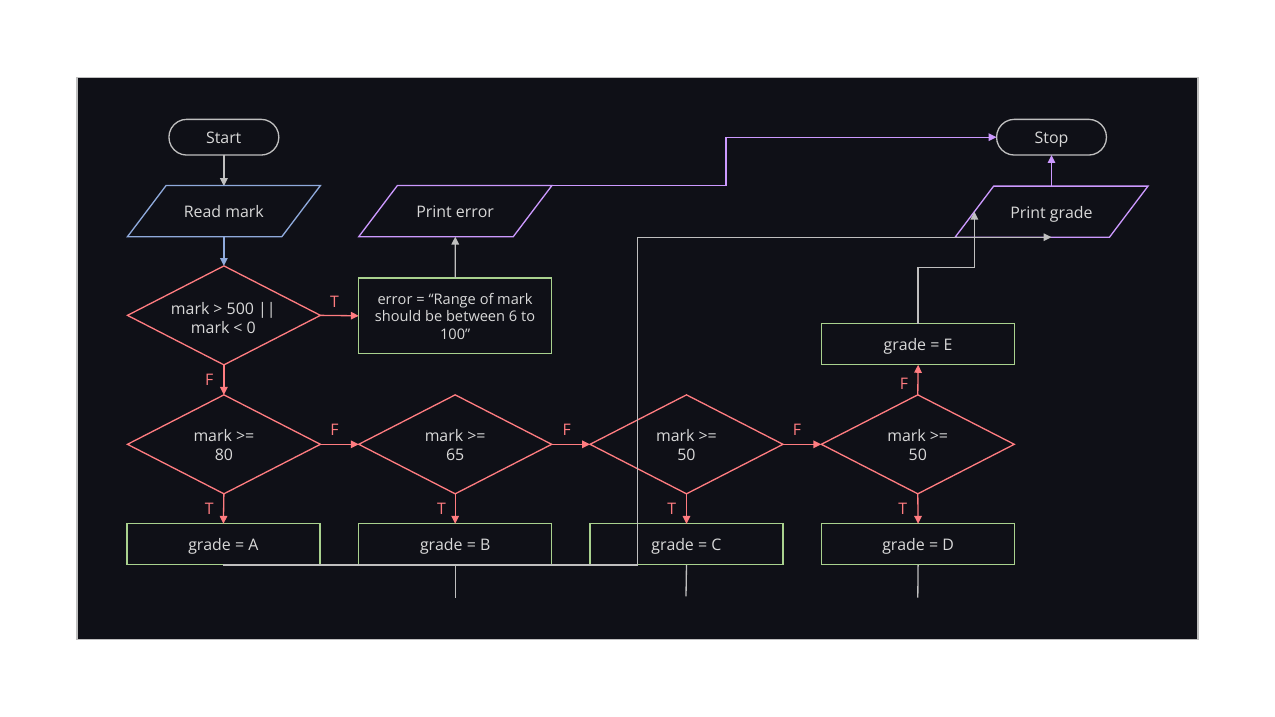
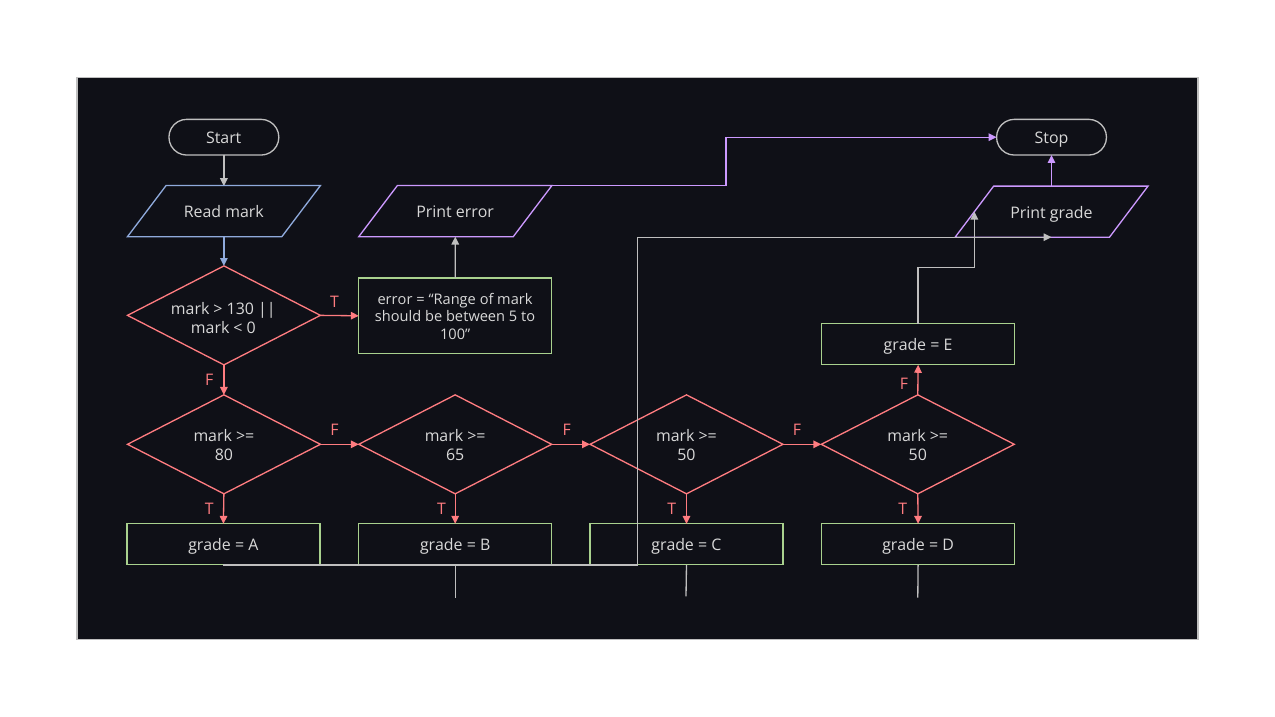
500: 500 -> 130 (240, 310)
6: 6 -> 5 (513, 317)
